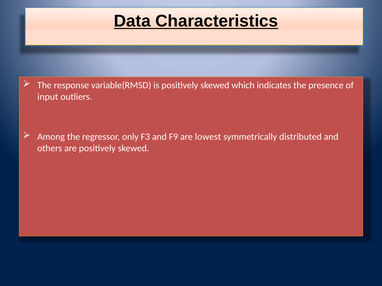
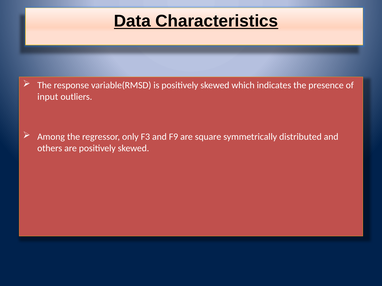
lowest: lowest -> square (208, 137)
